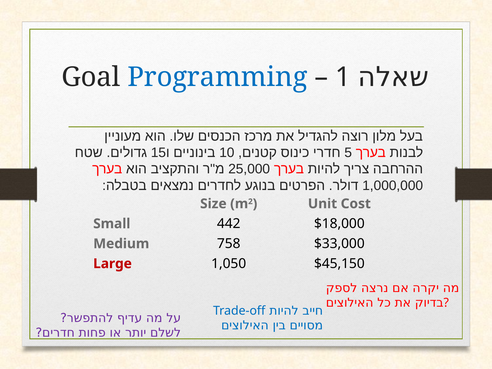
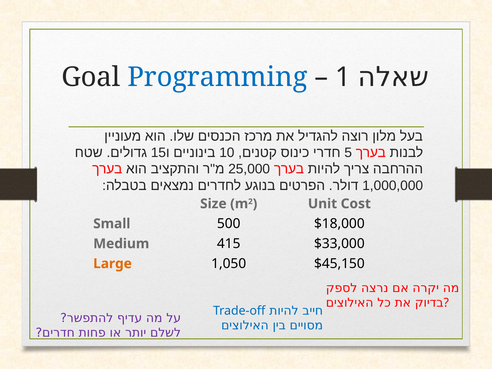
442: 442 -> 500 (229, 224)
758: 758 -> 415 (229, 244)
Large colour: red -> orange (113, 264)
